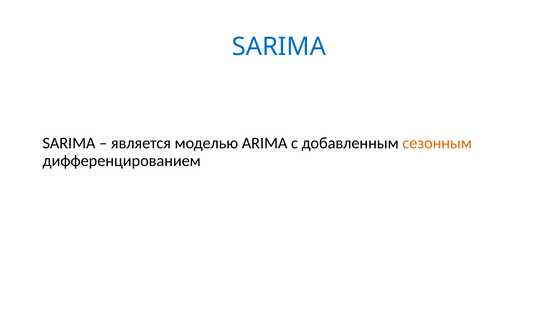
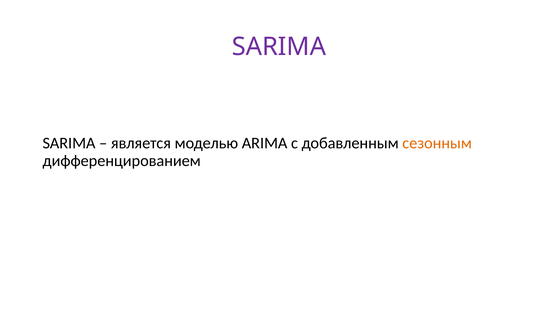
SARIMA colour: blue -> purple (279, 47)
